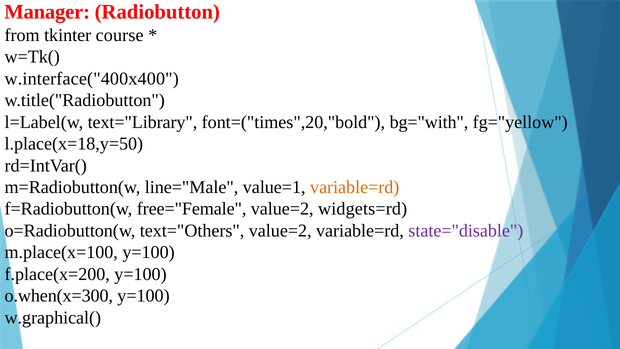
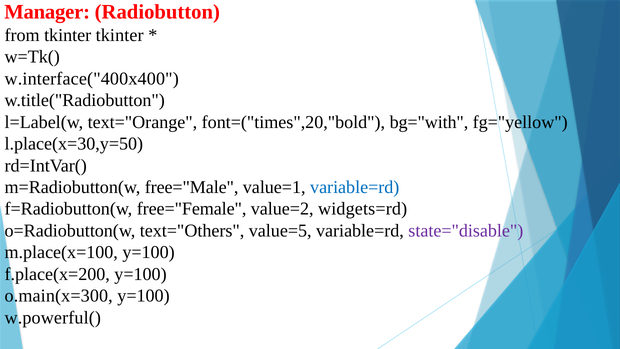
tkinter course: course -> tkinter (120, 35)
text="Library: text="Library -> text="Orange (142, 122)
l.place(x=18,y=50: l.place(x=18,y=50 -> l.place(x=30,y=50 (74, 144)
line="Male: line="Male -> free="Male (192, 187)
variable=rd colour: orange -> blue (355, 187)
text="Others value=2: value=2 -> value=5 (280, 231)
o.when(x=300: o.when(x=300 -> o.main(x=300 (59, 296)
w.graphical(: w.graphical( -> w.powerful( (53, 317)
